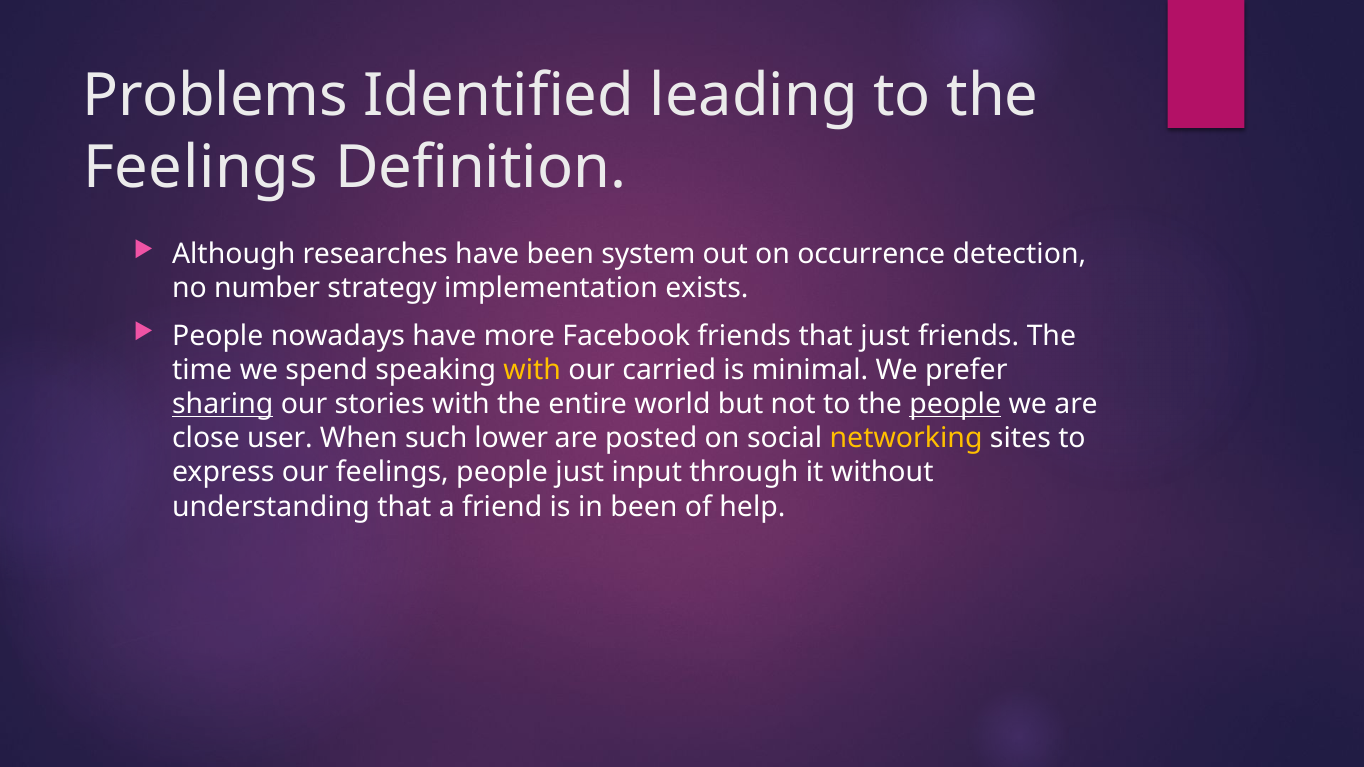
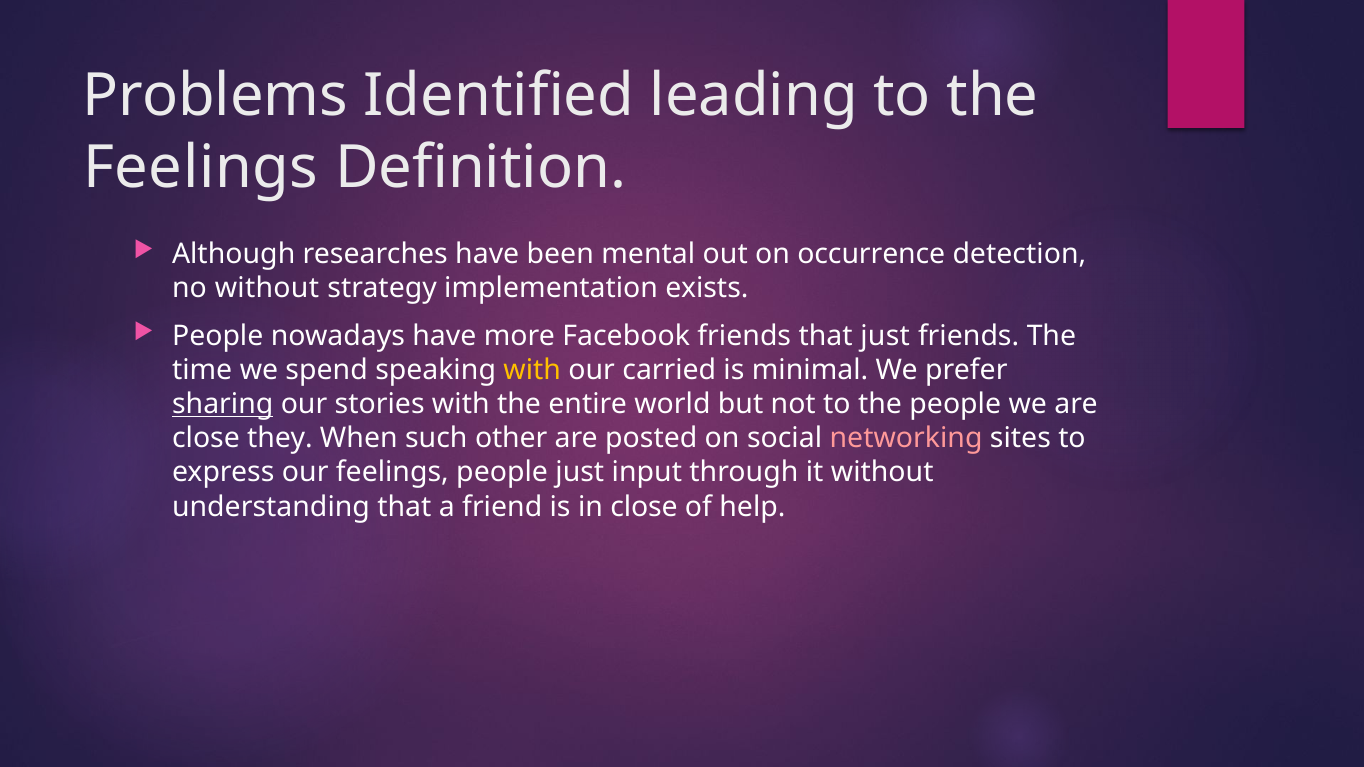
system: system -> mental (648, 254)
no number: number -> without (267, 288)
people underline: present -> none (955, 405)
user: user -> they (280, 439)
lower: lower -> other (511, 439)
networking colour: yellow -> pink (906, 439)
in been: been -> close (644, 507)
